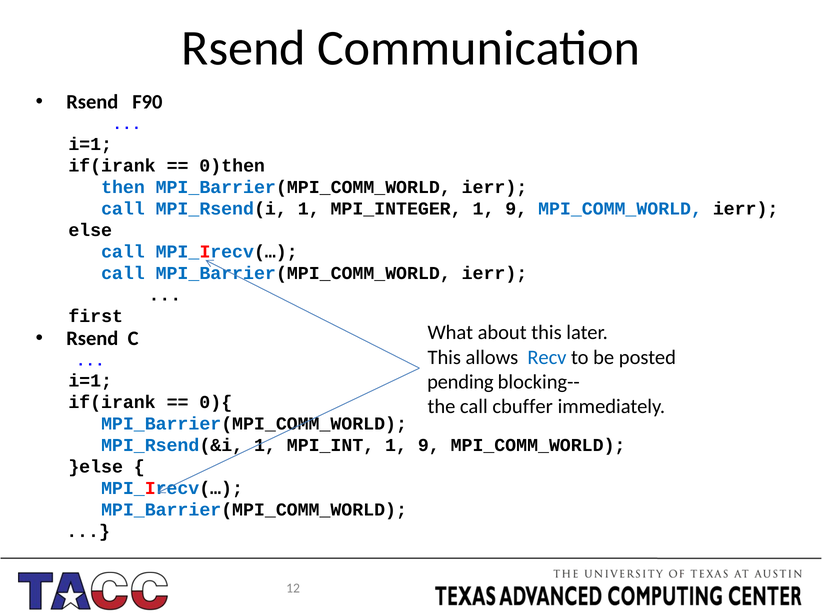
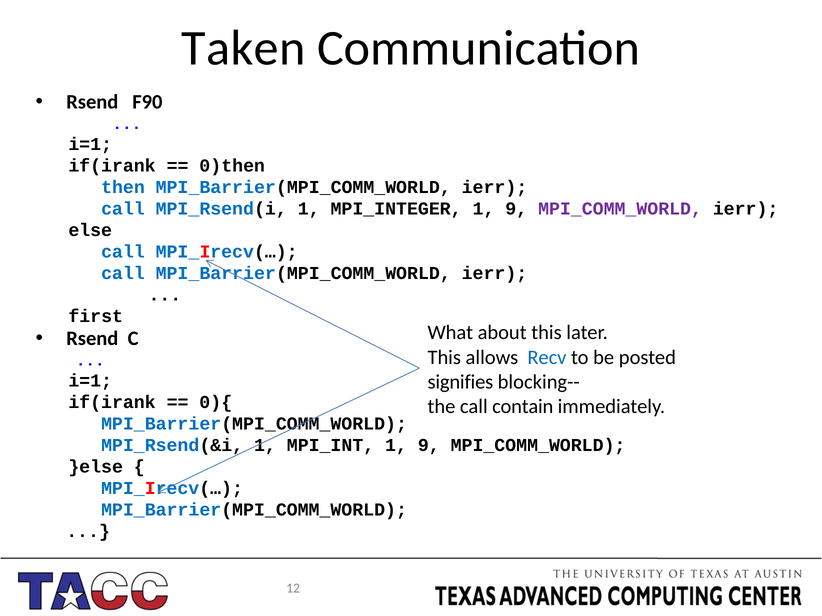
Rsend: Rsend -> Taken (243, 48)
MPI_COMM_WORLD colour: blue -> purple (620, 209)
pending: pending -> signifies (460, 382)
cbuffer: cbuffer -> contain (523, 407)
